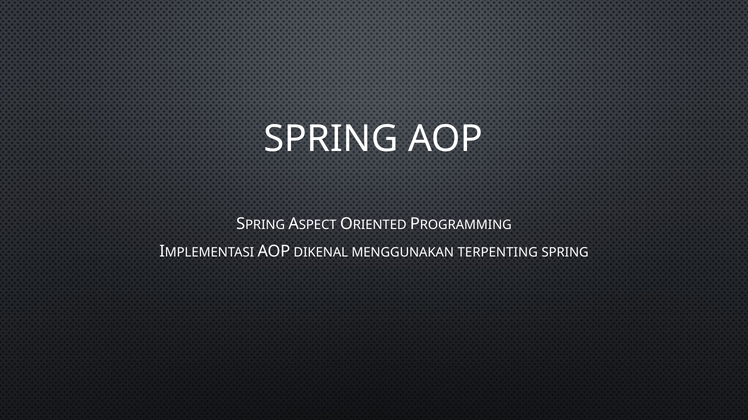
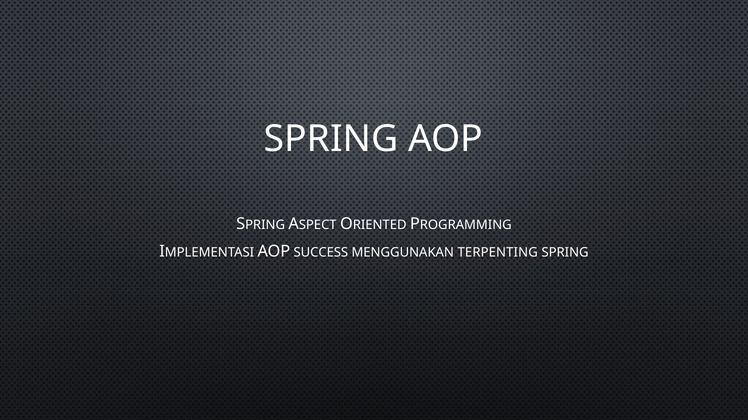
DIKENAL: DIKENAL -> SUCCESS (321, 253)
